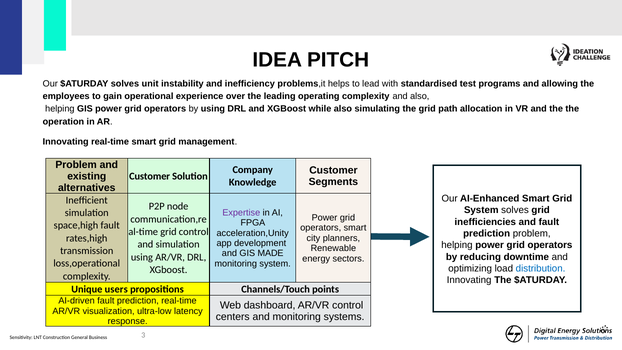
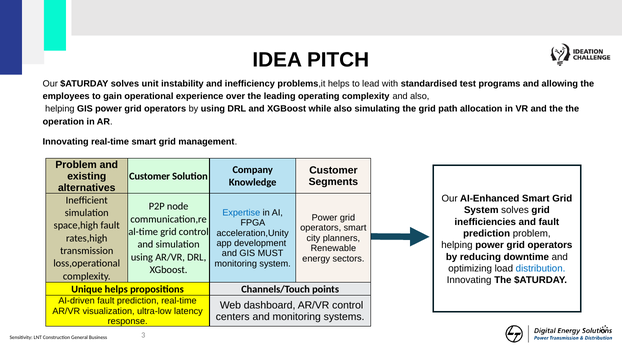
Expertise colour: purple -> blue (241, 213)
MADE: MADE -> MUST (271, 253)
Unique users: users -> helps (116, 289)
